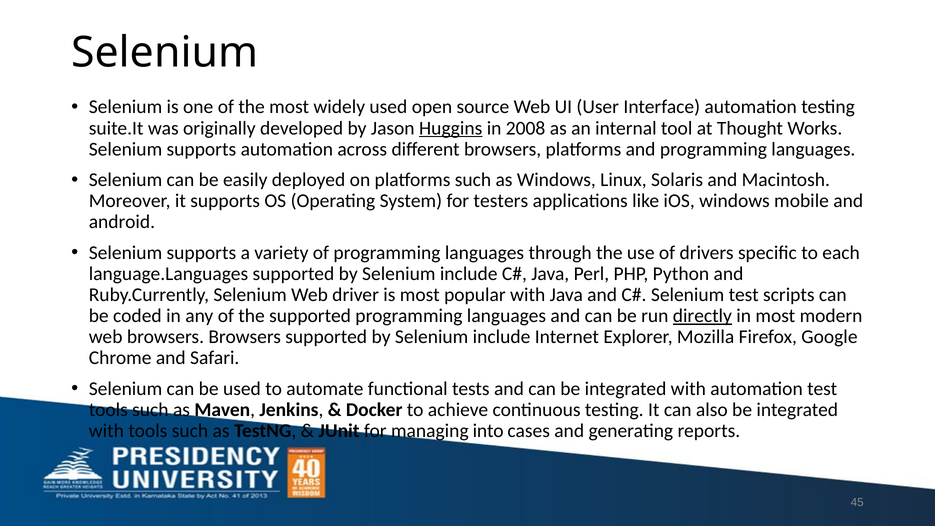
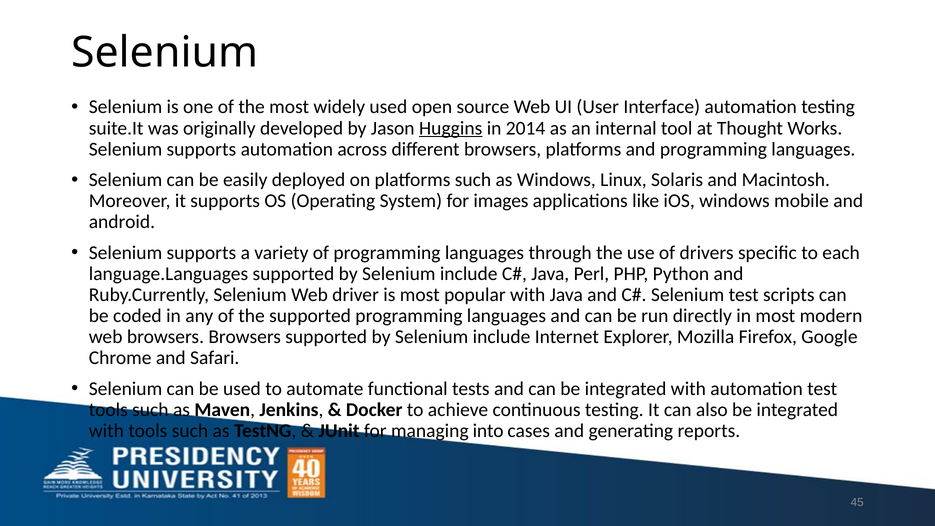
2008: 2008 -> 2014 (526, 128)
testers: testers -> images (501, 201)
directly underline: present -> none (702, 316)
